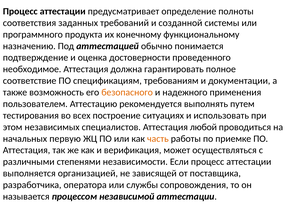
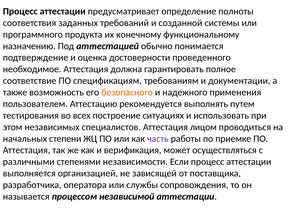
любой: любой -> лицом (203, 127)
первую: первую -> степени (65, 139)
часть colour: orange -> purple (158, 139)
